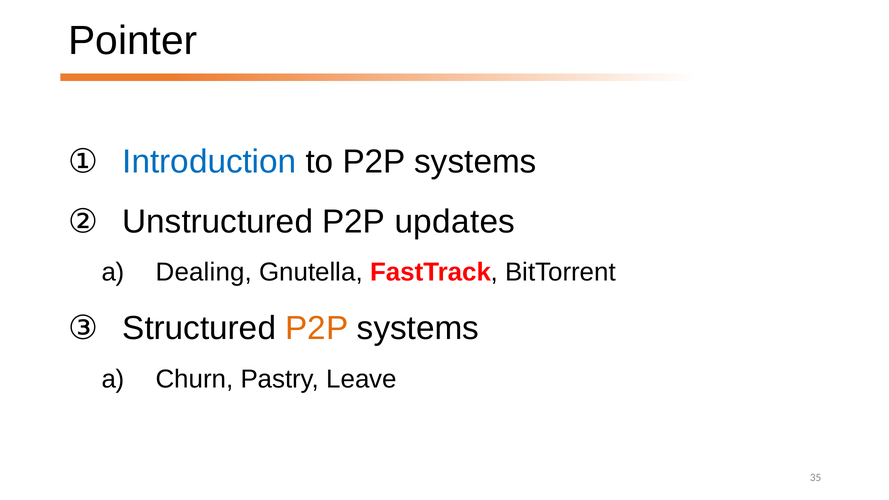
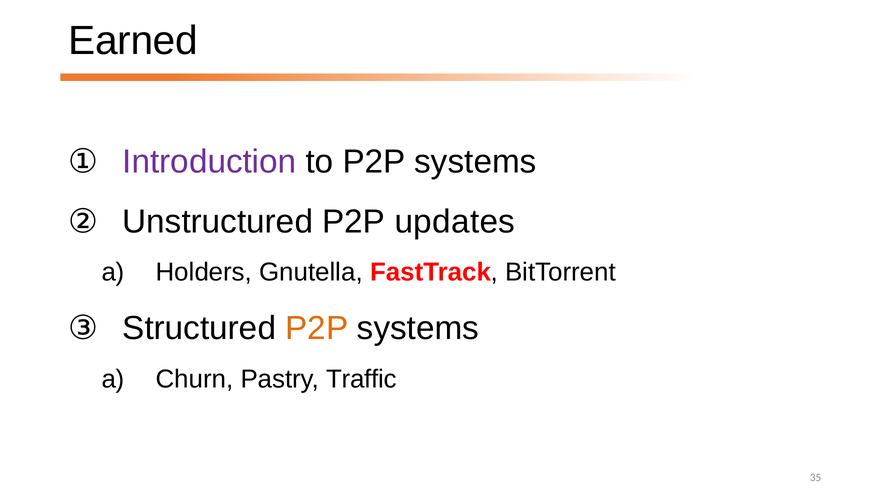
Pointer: Pointer -> Earned (133, 41)
Introduction colour: blue -> purple (209, 162)
Dealing: Dealing -> Holders (204, 272)
Leave: Leave -> Traffic (362, 379)
